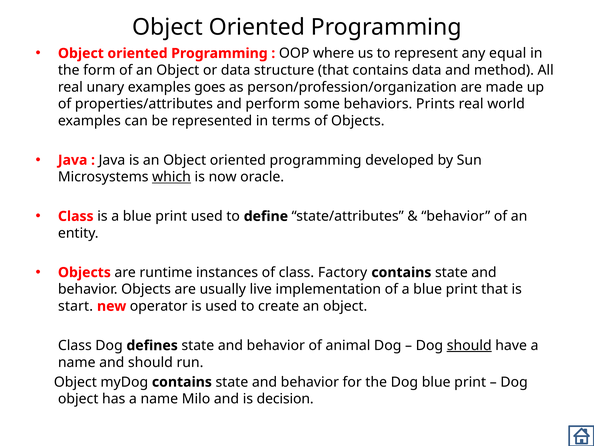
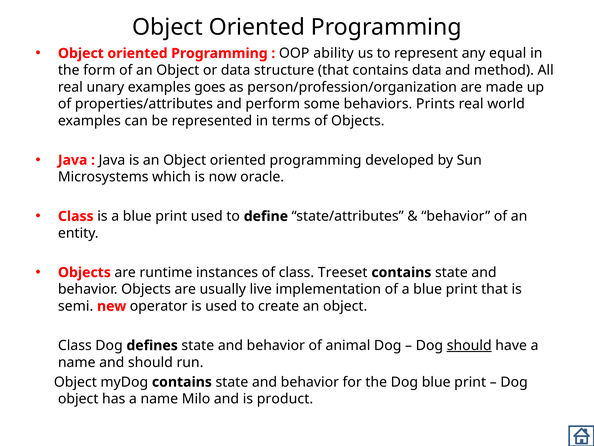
where: where -> ability (334, 53)
which underline: present -> none (172, 177)
Factory: Factory -> Treeset (343, 272)
start: start -> semi (76, 306)
decision: decision -> product (285, 398)
